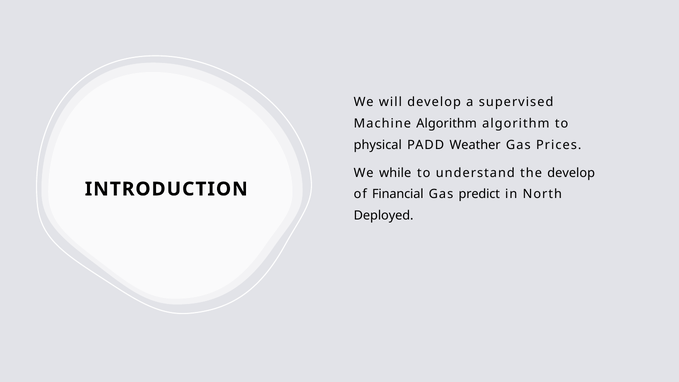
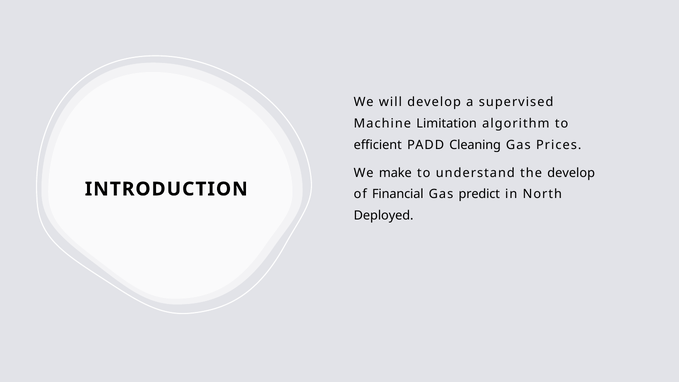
Machine Algorithm: Algorithm -> Limitation (447, 123)
physical: physical -> efficient (378, 145)
Weather: Weather -> Cleaning (475, 145)
while: while -> make (395, 173)
